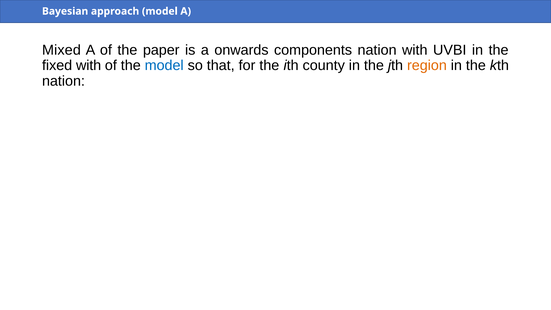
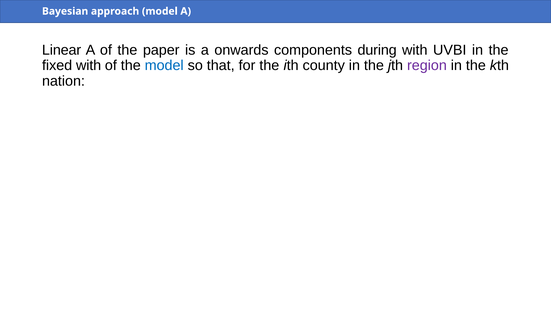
Mixed: Mixed -> Linear (62, 50)
components nation: nation -> during (377, 50)
region colour: orange -> purple (427, 66)
